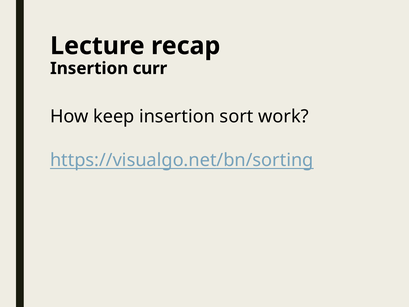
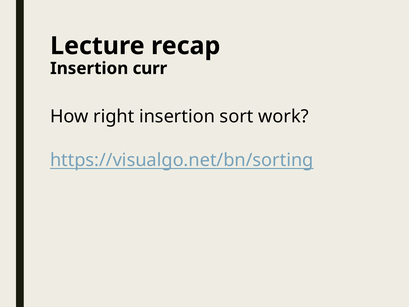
keep: keep -> right (114, 116)
